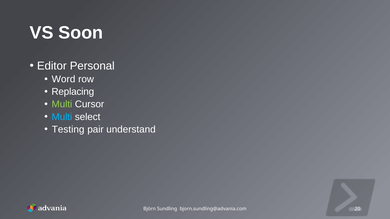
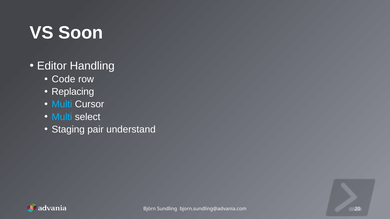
Personal: Personal -> Handling (92, 66)
Word: Word -> Code (64, 79)
Multi colour: light green -> light blue (62, 104)
Testing: Testing -> Staging (68, 130)
